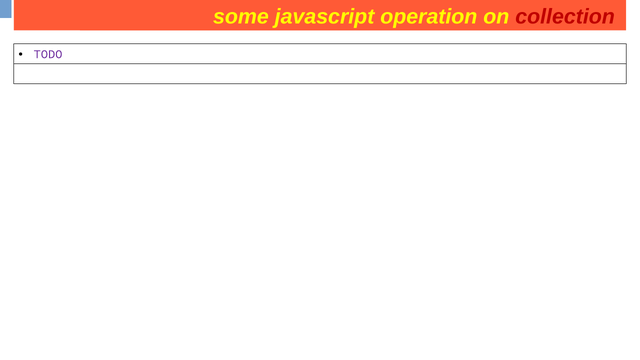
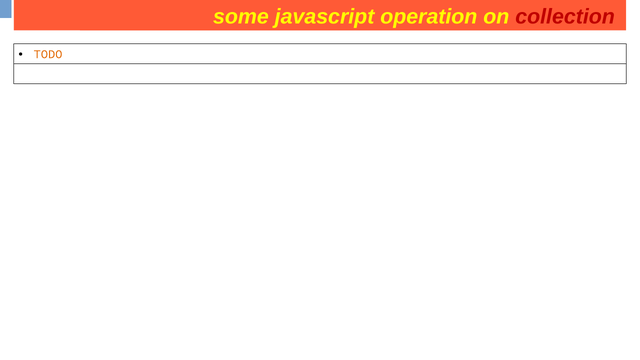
TODO colour: purple -> orange (48, 54)
